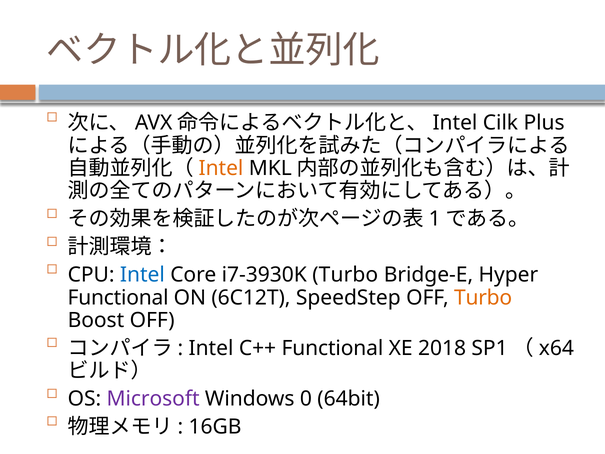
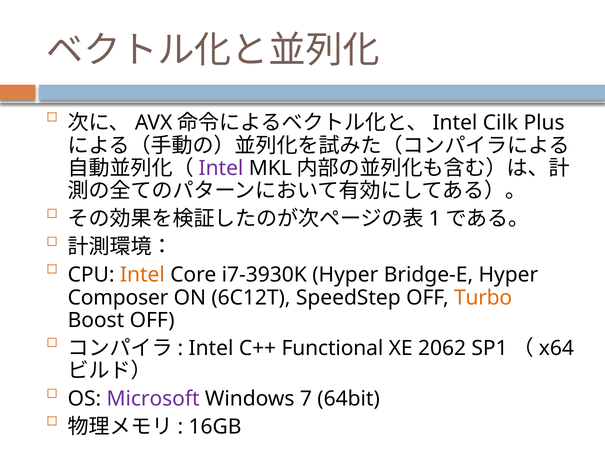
Intel colour: orange -> purple (221, 168)
Intel colour: blue -> orange (142, 275)
i7-3930K Turbo: Turbo -> Hyper (345, 275)
Functional: Functional -> Composer (118, 298)
2018: 2018 -> 2062 (442, 348)
0: 0 -> 7 (306, 399)
